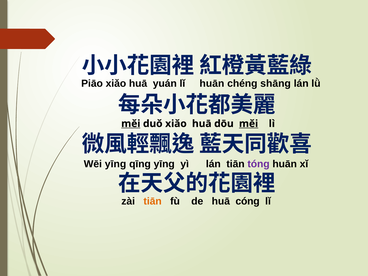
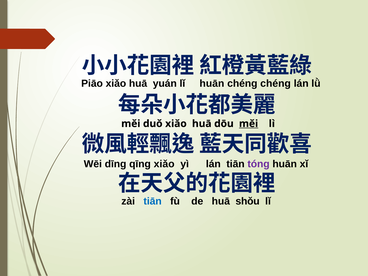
chéng shāng: shāng -> chéng (276, 83)
měi underline: present -> none (131, 124)
Wēi yīng: yīng -> dīng (116, 164)
qīng yīng: yīng -> xiǎo (164, 164)
tiān colour: orange -> blue (153, 201)
cóng: cóng -> shǒu (248, 201)
